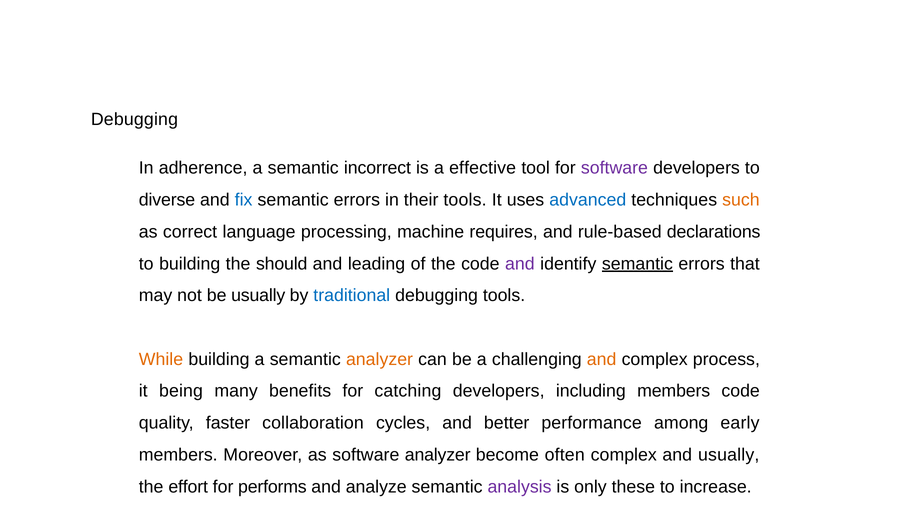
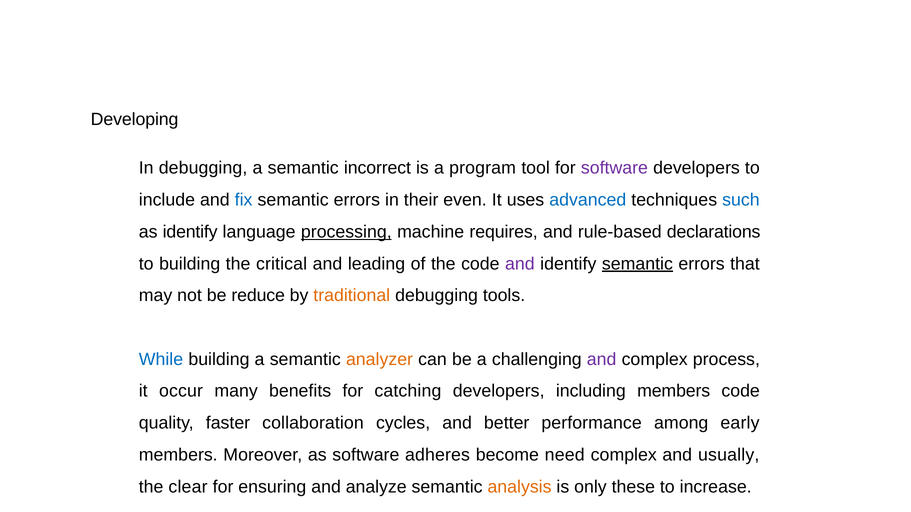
Debugging: Debugging -> Developing (135, 119)
In adherence: adherence -> debugging (203, 168)
effective: effective -> program (483, 168)
diverse: diverse -> include (167, 200)
their tools: tools -> even (465, 200)
such colour: orange -> blue (741, 200)
as correct: correct -> identify (190, 232)
processing underline: none -> present (346, 232)
should: should -> critical (282, 264)
be usually: usually -> reduce (258, 296)
traditional colour: blue -> orange (352, 296)
While colour: orange -> blue (161, 360)
and colour: orange -> purple (602, 360)
being: being -> occur (181, 391)
software analyzer: analyzer -> adheres (438, 455)
often: often -> need (565, 455)
effort: effort -> clear (188, 487)
performs: performs -> ensuring (272, 487)
analysis colour: purple -> orange (520, 487)
